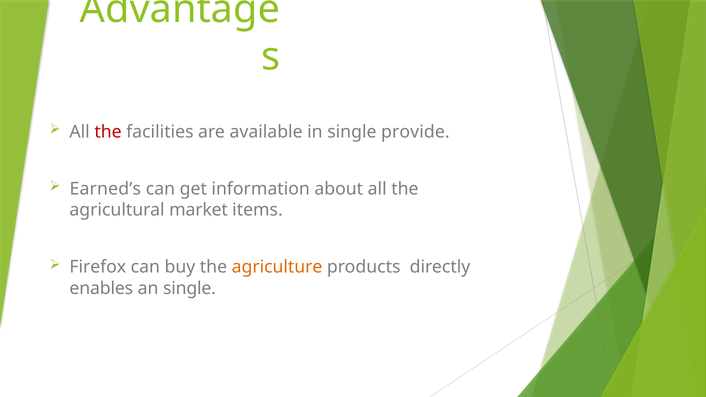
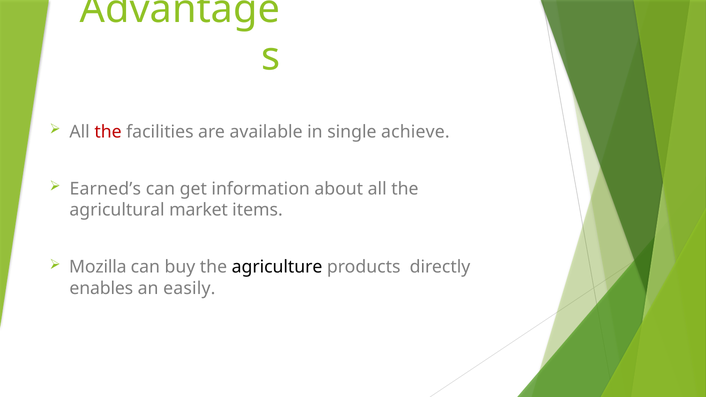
provide: provide -> achieve (415, 132)
Firefox: Firefox -> Mozilla (98, 267)
agriculture colour: orange -> black (277, 267)
an single: single -> easily (189, 288)
